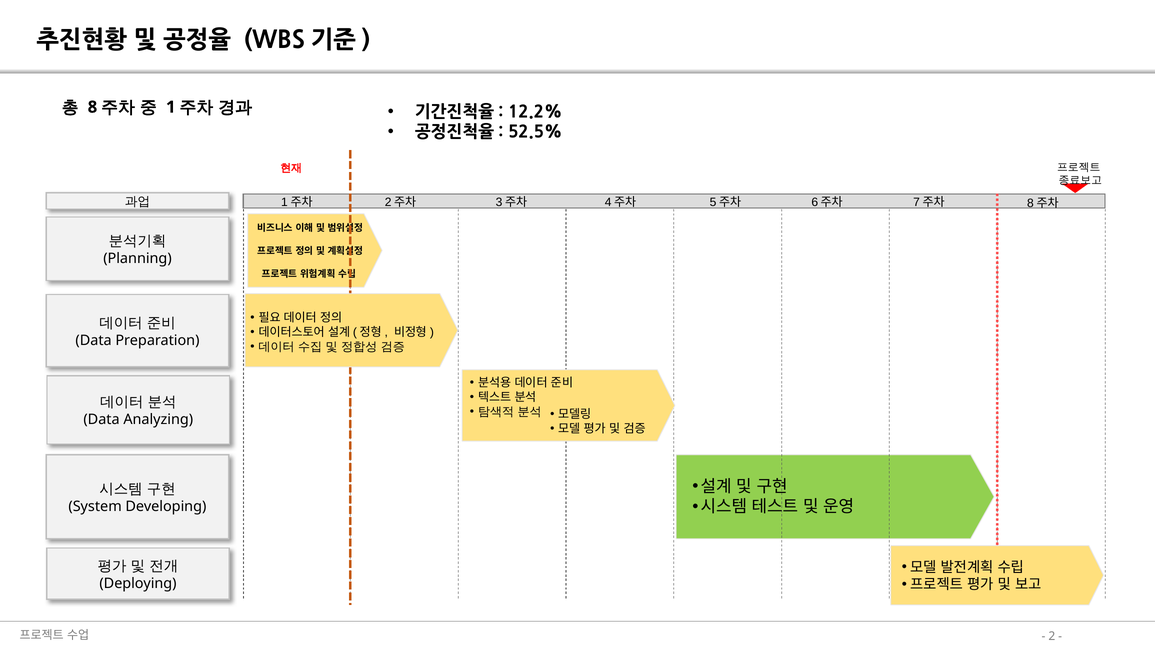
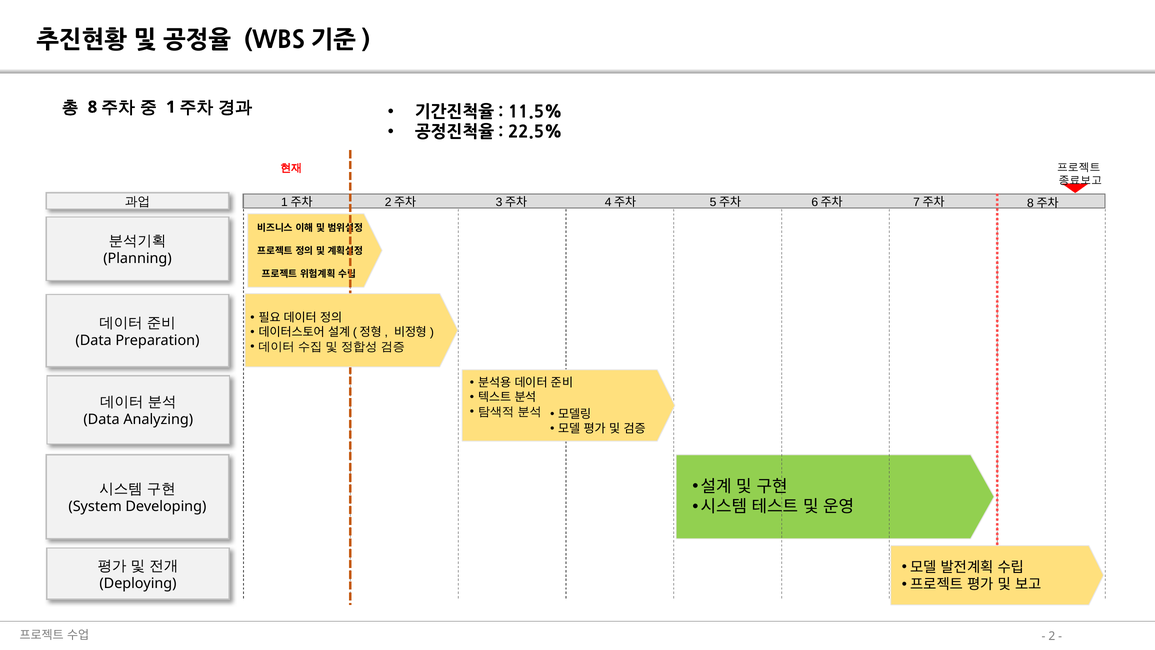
12.2%: 12.2% -> 11.5% (535, 112)
52.5%: 52.5% -> 22.5% (535, 132)
